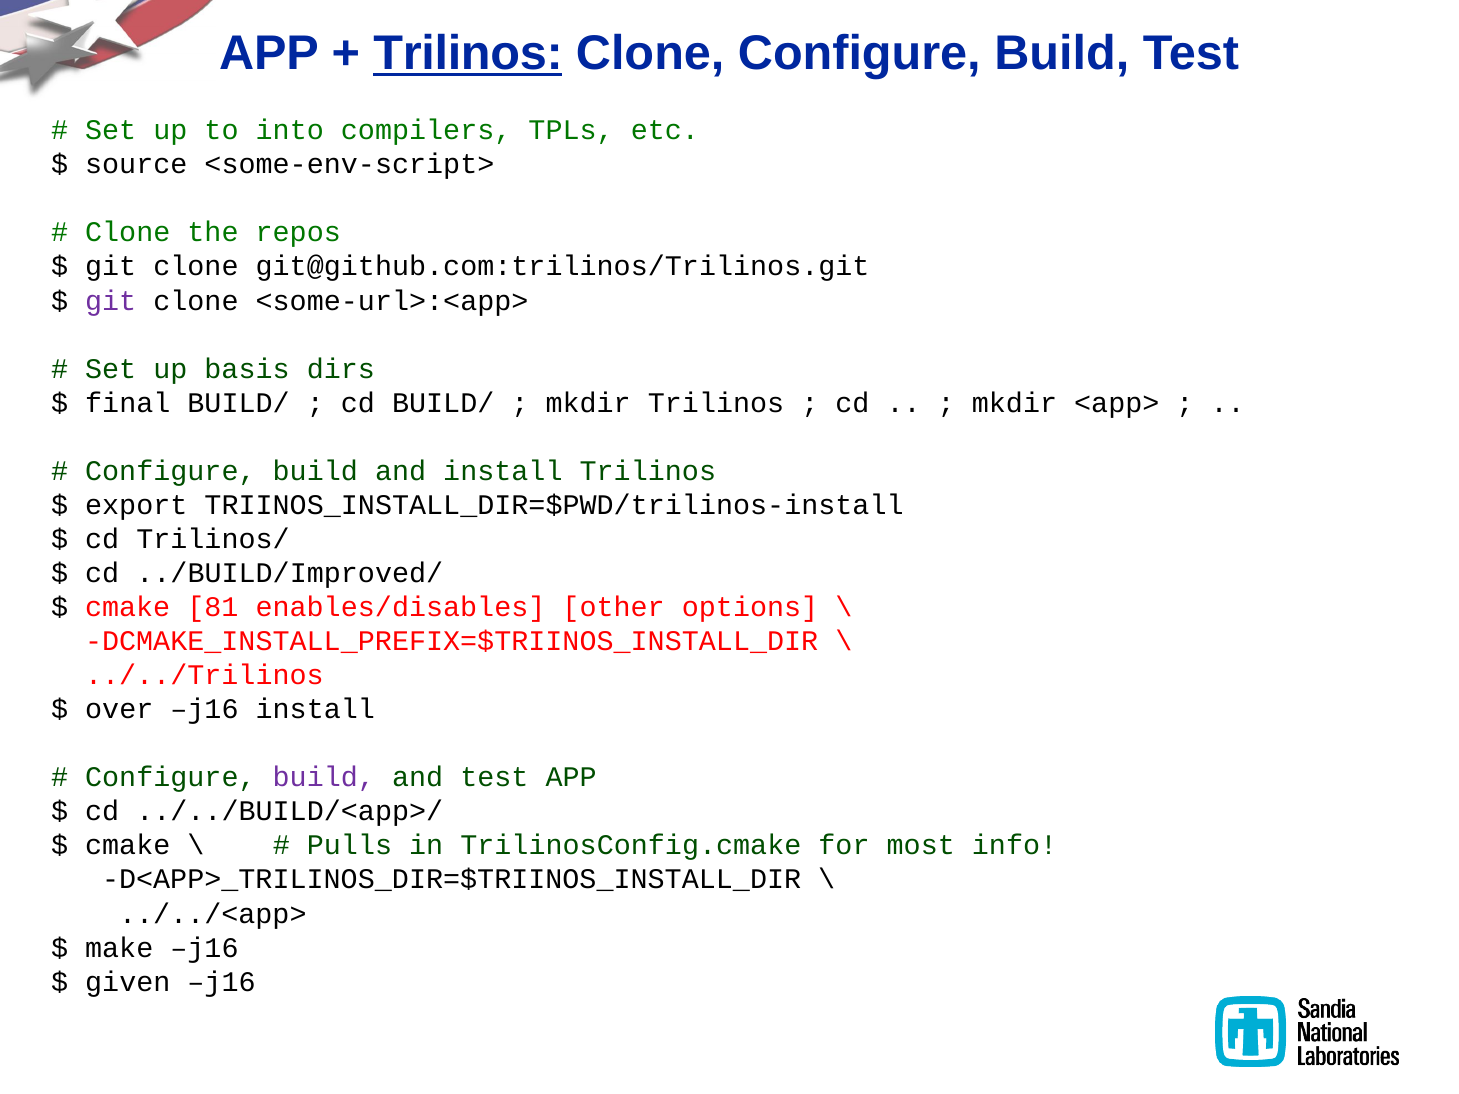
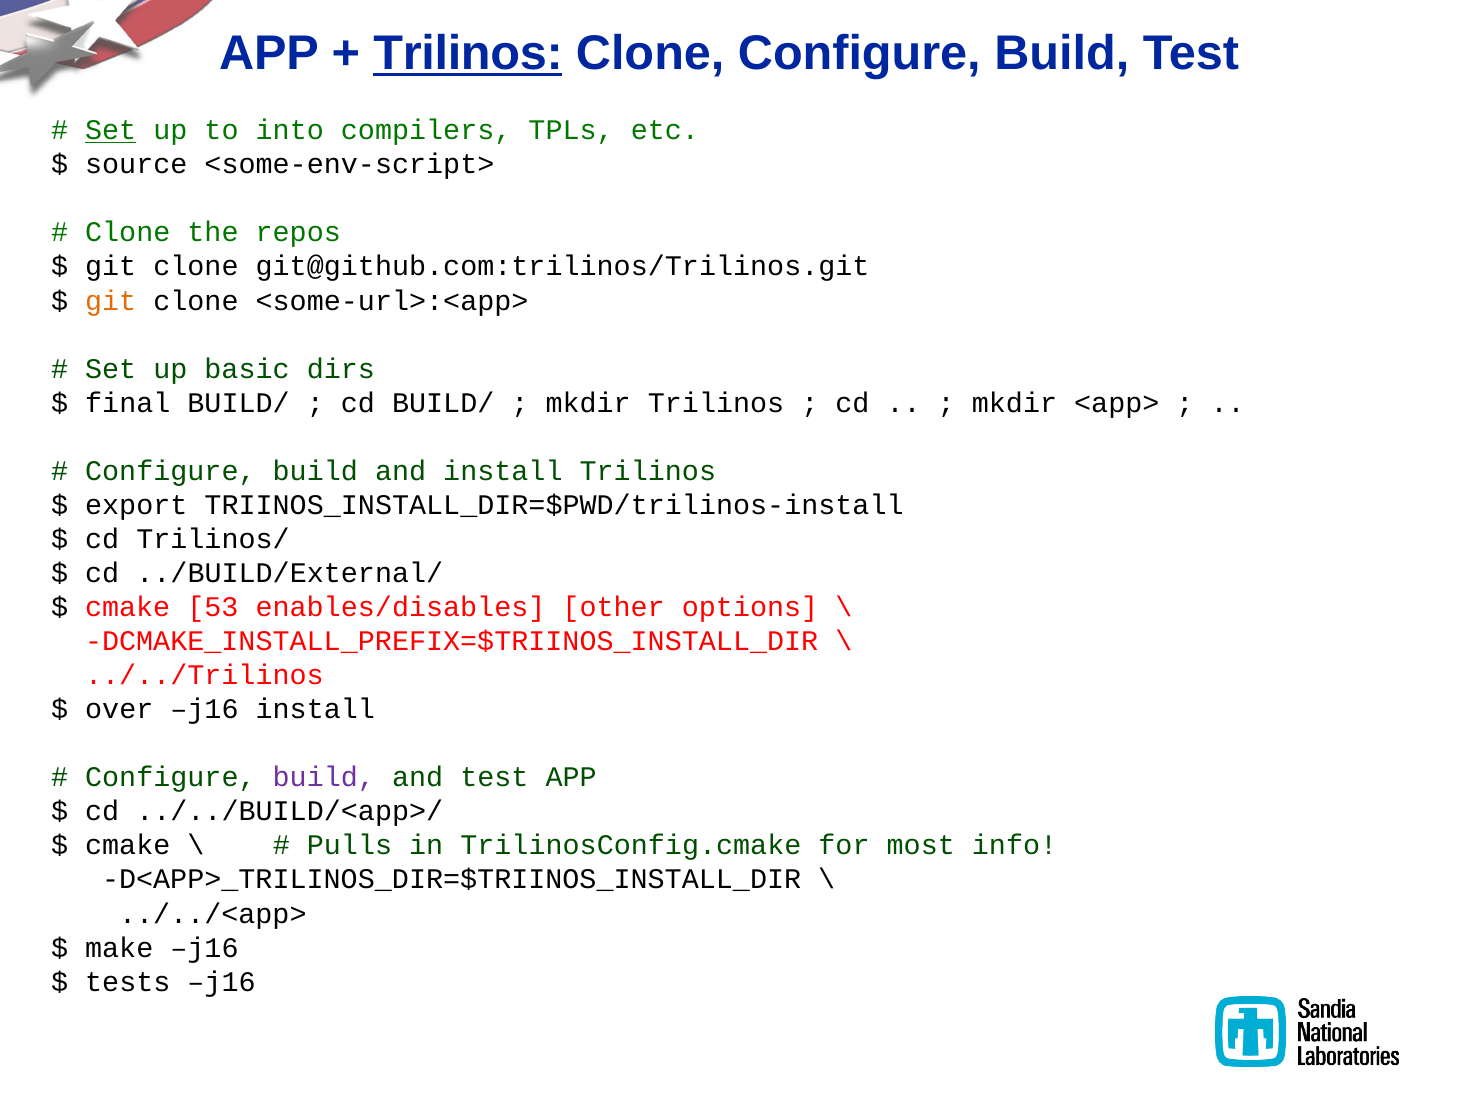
Set underline: none -> present (111, 130)
git colour: purple -> orange (111, 301)
basis: basis -> basic (247, 369)
../BUILD/Improved/: ../BUILD/Improved/ -> ../BUILD/External/ (290, 573)
81: 81 -> 53 (213, 607)
given: given -> tests (128, 982)
